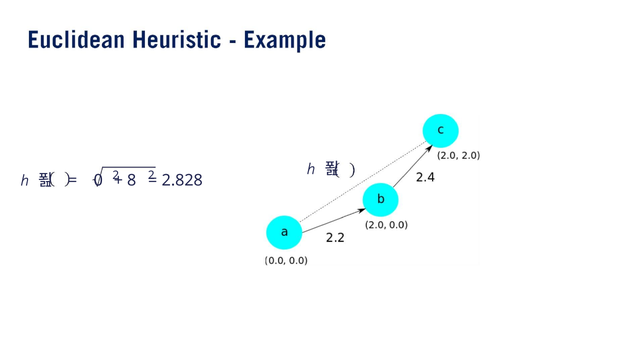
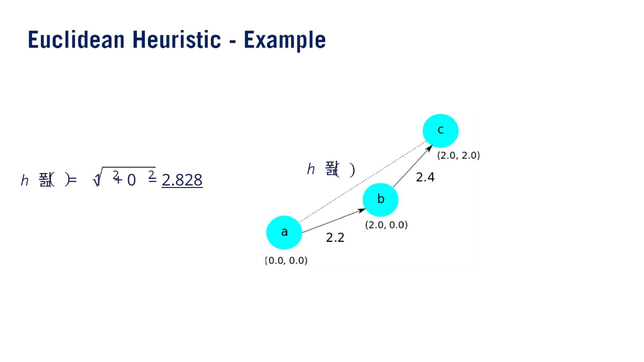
0: 0 -> 1 (98, 181)
8: 8 -> 0 (132, 181)
2.828 underline: none -> present (182, 181)
